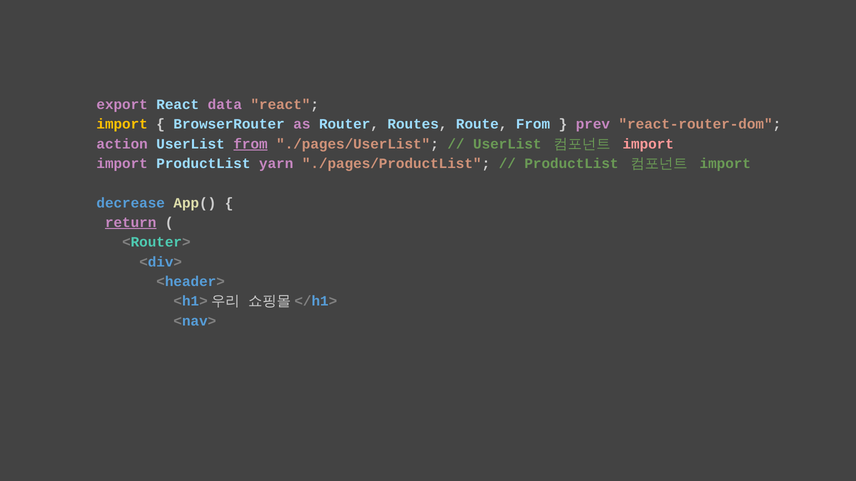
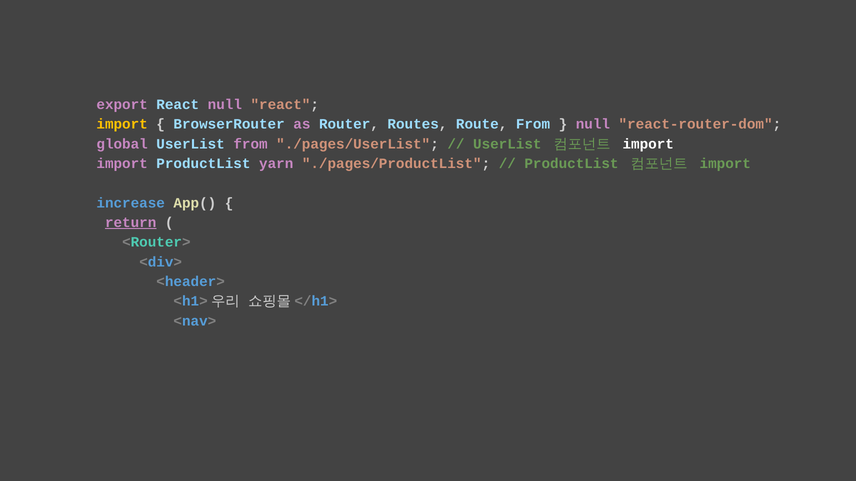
React data: data -> null (225, 105)
prev: prev -> null (593, 124)
action: action -> global (122, 144)
from underline: present -> none (251, 144)
import colour: pink -> white (648, 144)
decrease: decrease -> increase (131, 203)
